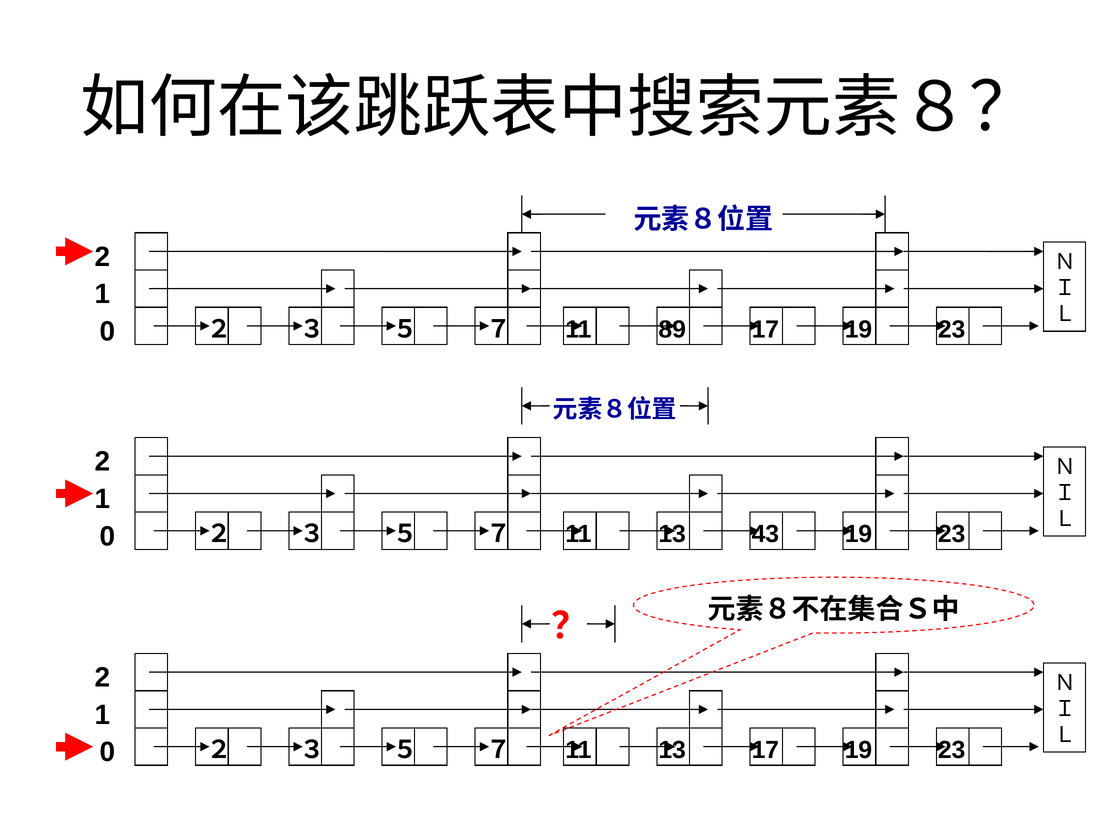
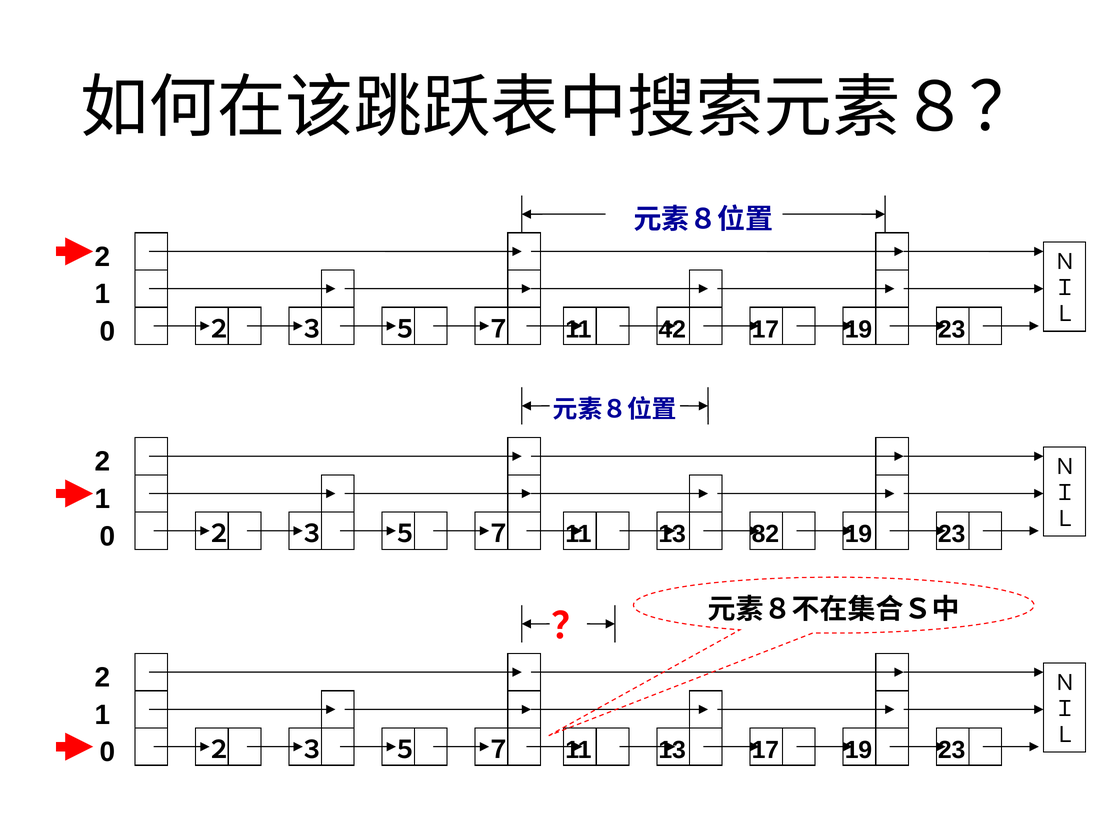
89: 89 -> 42 (672, 330)
43: 43 -> 82 (765, 535)
